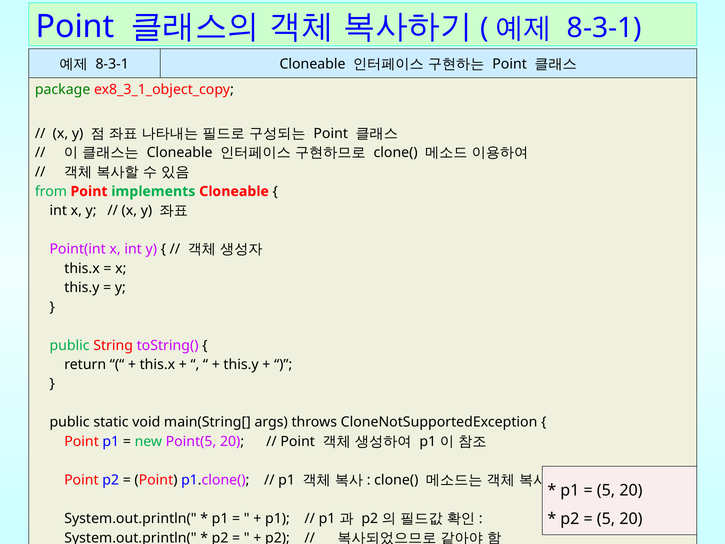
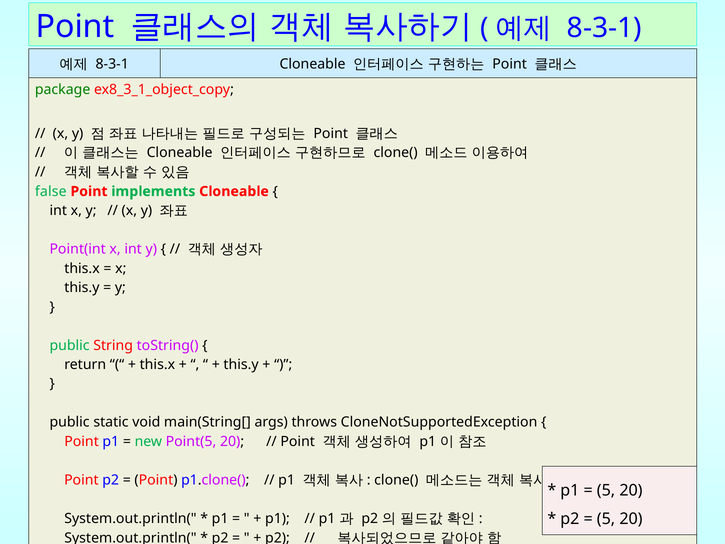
from: from -> false (51, 191)
